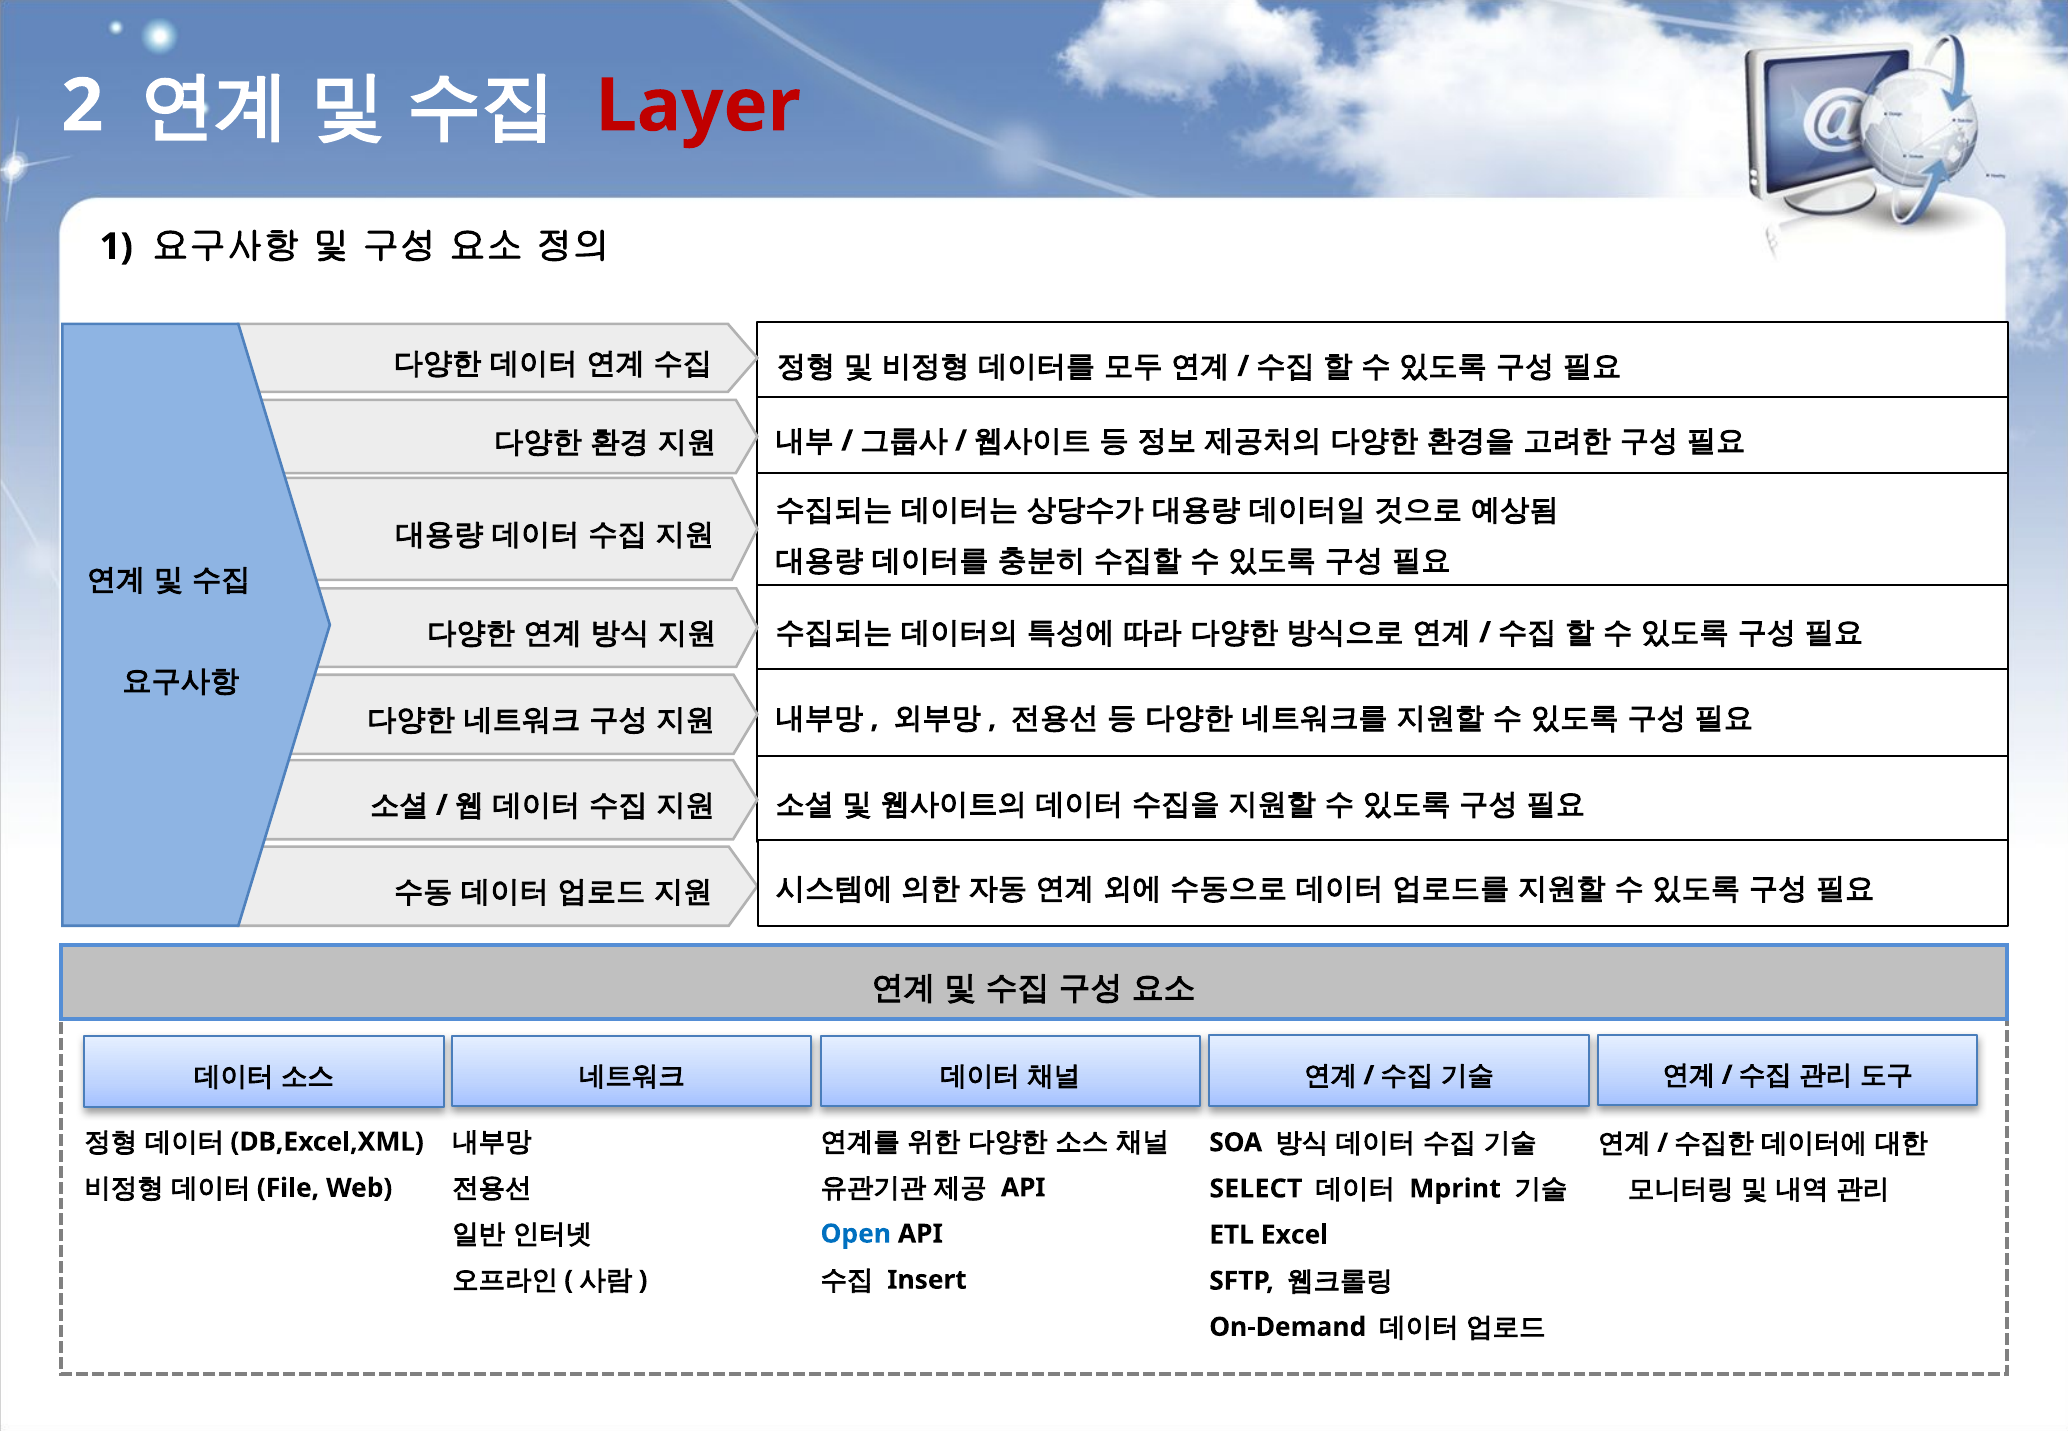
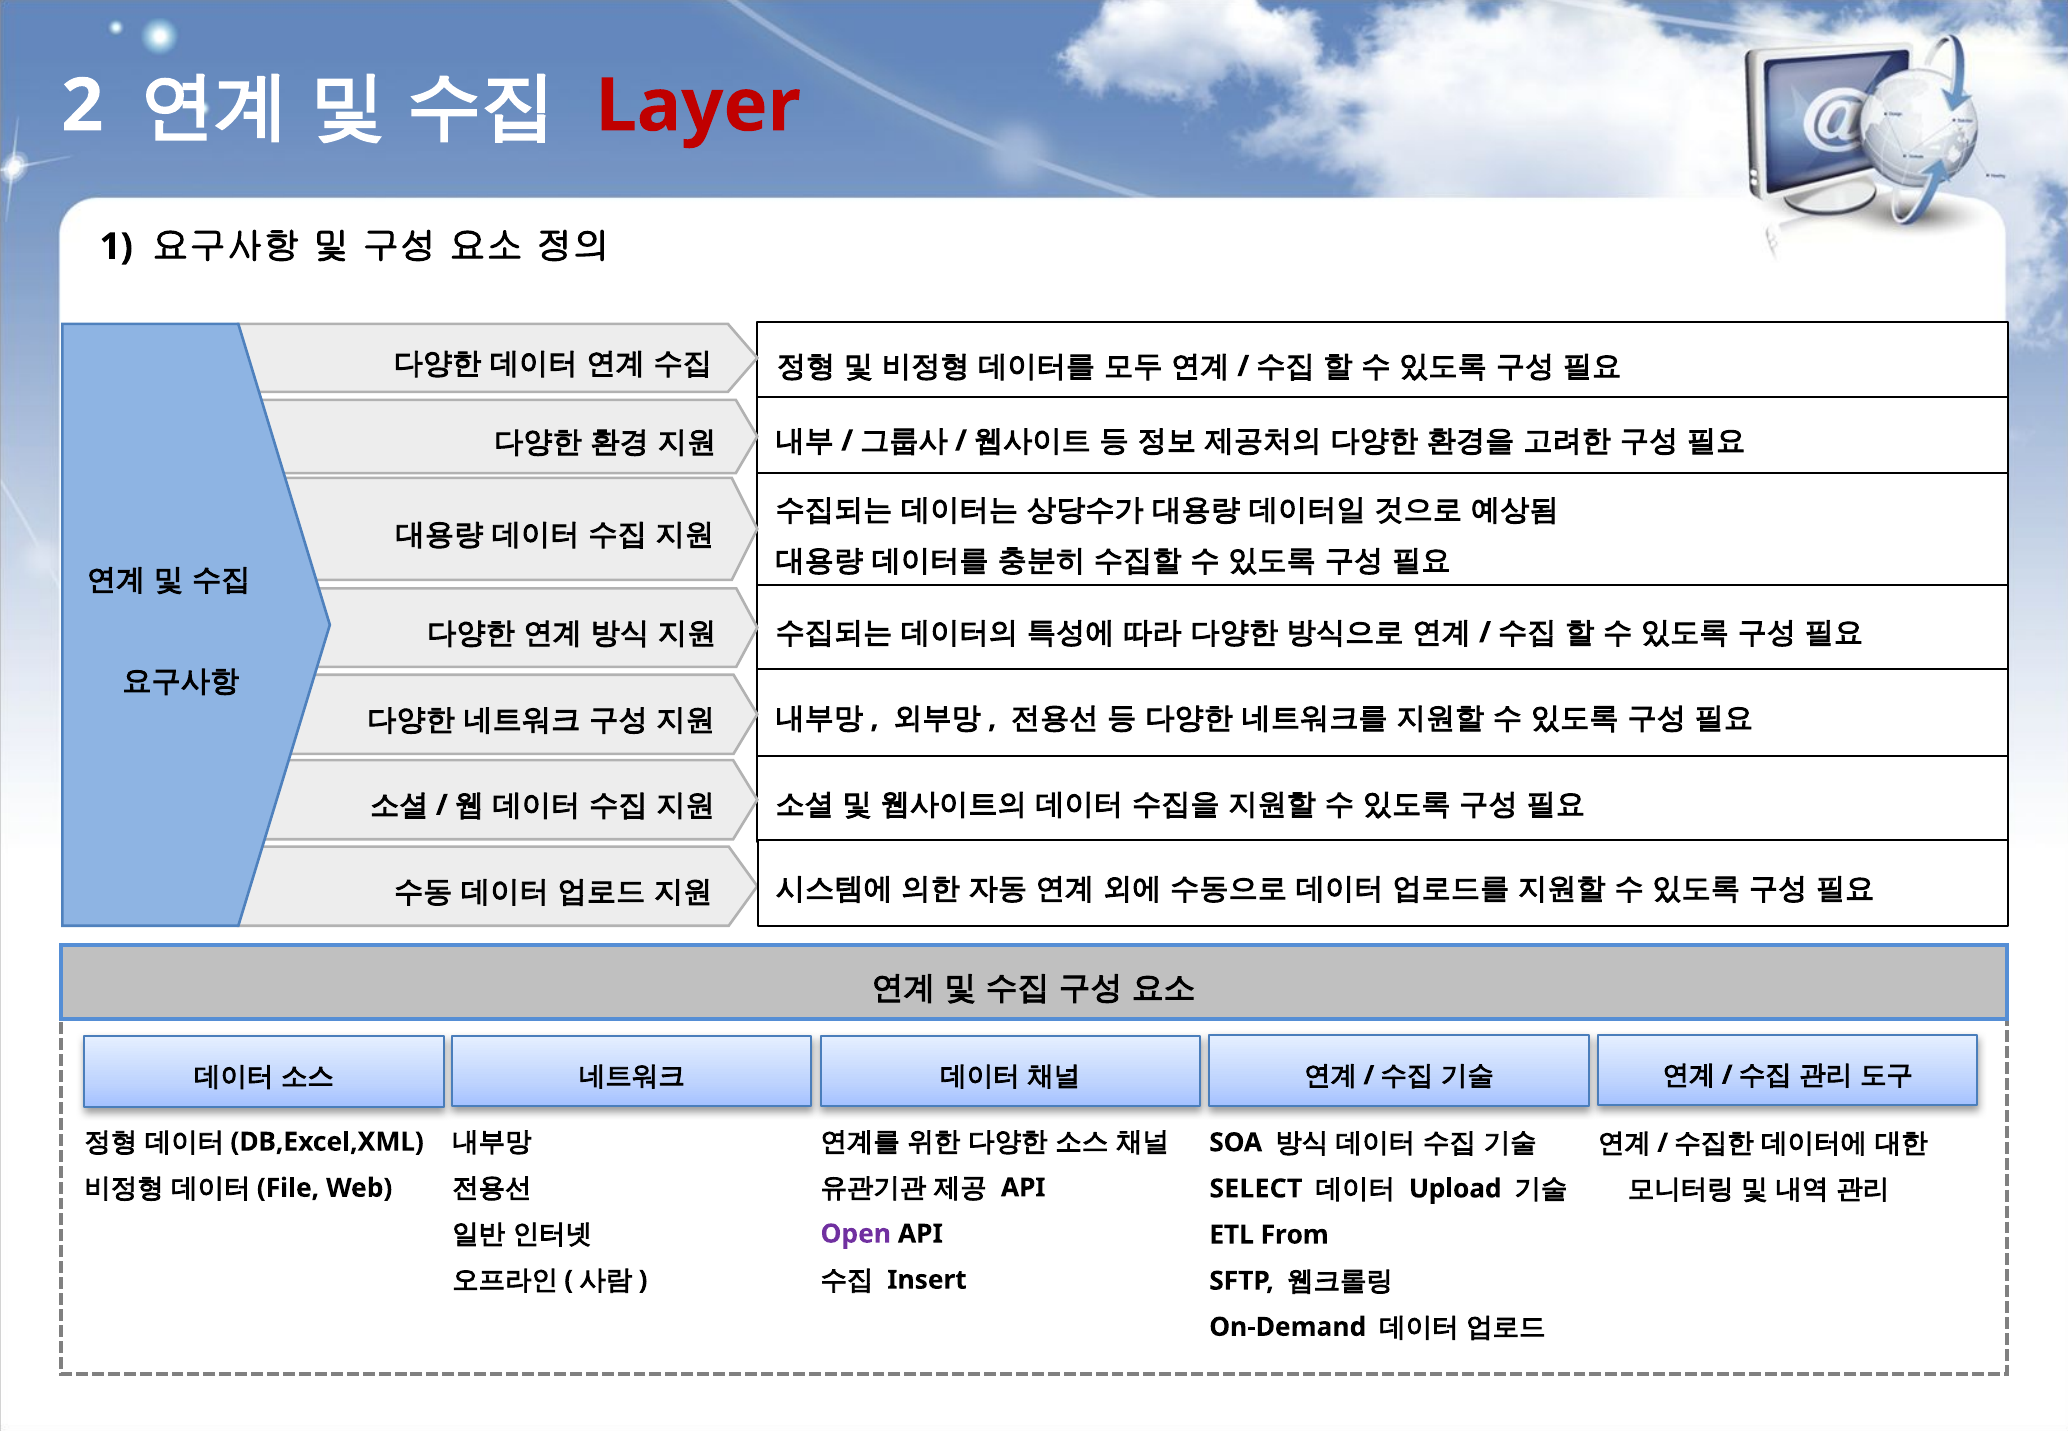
Mprint: Mprint -> Upload (1455, 1189)
Open colour: blue -> purple (856, 1234)
Excel: Excel -> From (1295, 1235)
